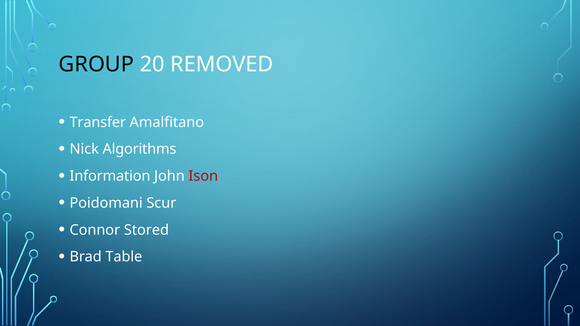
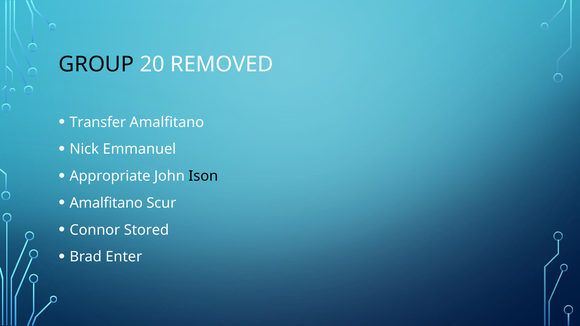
Algorithms: Algorithms -> Emmanuel (139, 149)
Information: Information -> Appropriate (110, 176)
Ison colour: red -> black (203, 176)
Poidomani: Poidomani -> Amalfitano (106, 203)
Table: Table -> Enter (124, 257)
